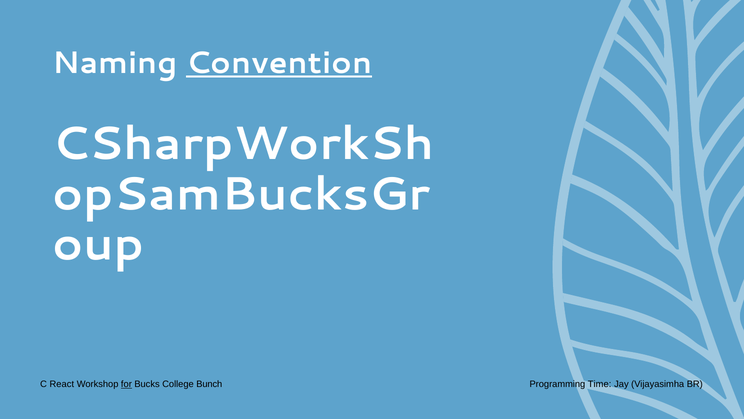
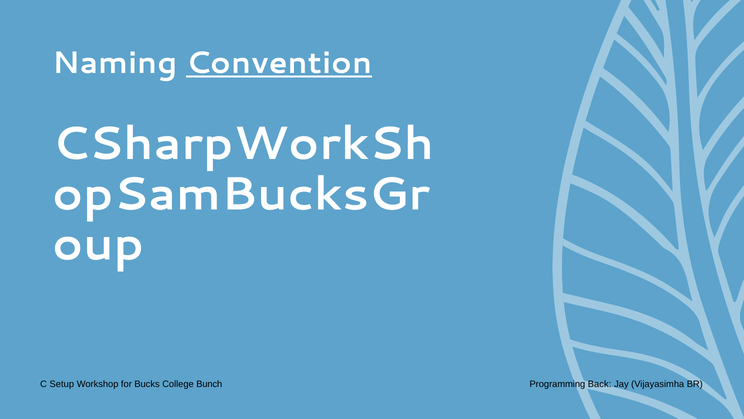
React: React -> Setup (62, 384)
for underline: present -> none (126, 384)
Time: Time -> Back (600, 384)
